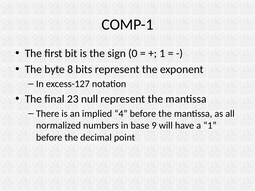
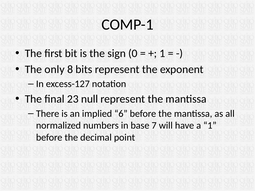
byte: byte -> only (55, 69)
4: 4 -> 6 (121, 114)
9: 9 -> 7 (154, 126)
